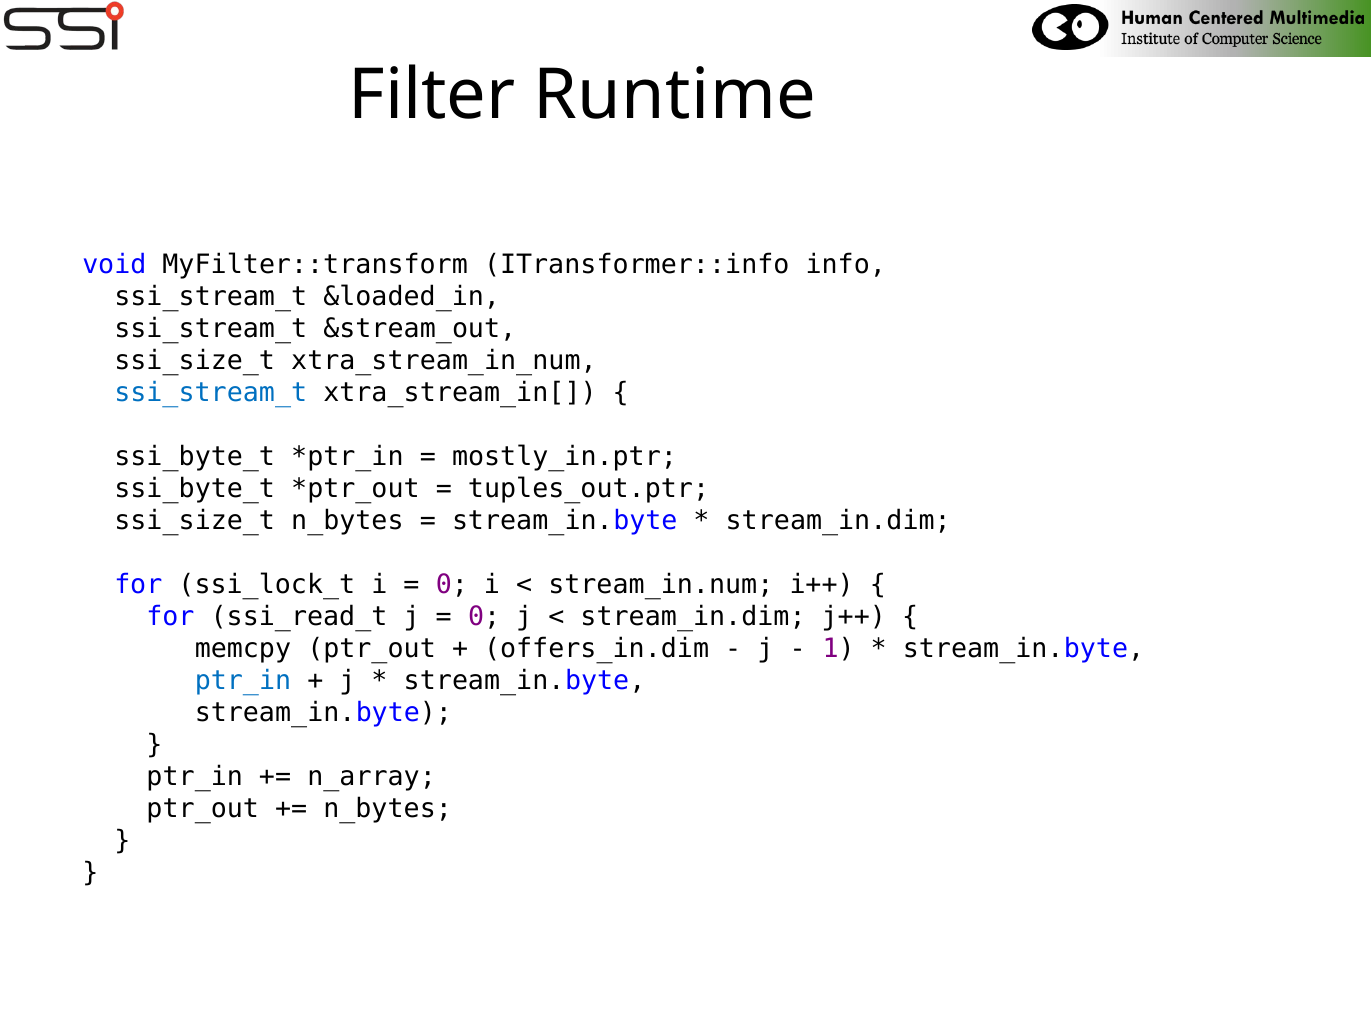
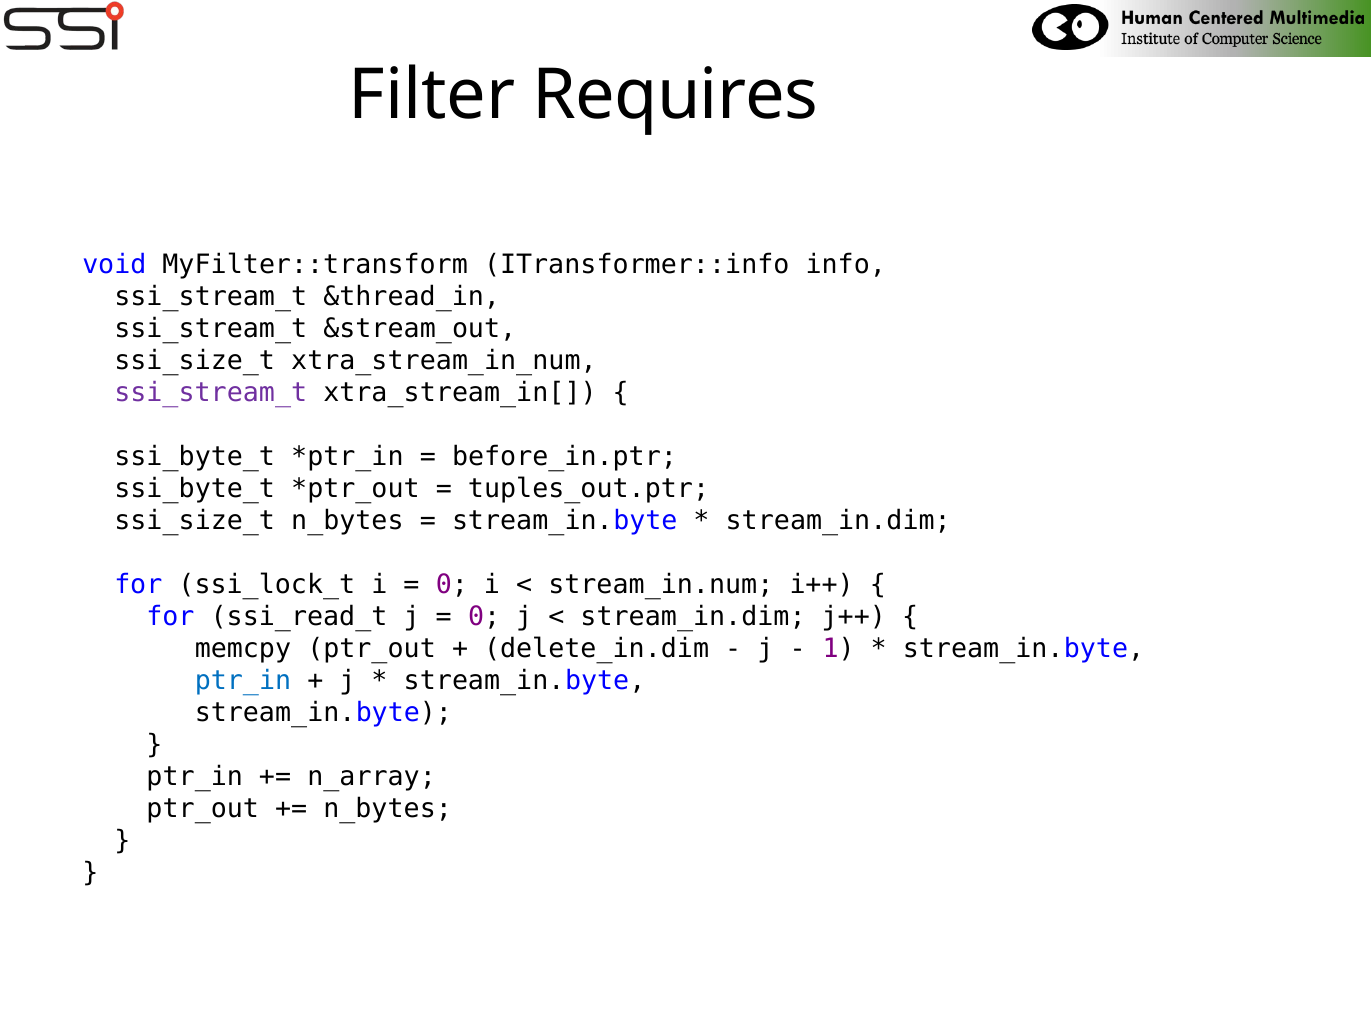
Runtime: Runtime -> Requires (675, 95)
&loaded_in: &loaded_in -> &thread_in (412, 297)
ssi_stream_t colour: blue -> purple (211, 393)
mostly_in.ptr: mostly_in.ptr -> before_in.ptr (564, 457)
offers_in.dim: offers_in.dim -> delete_in.dim (597, 649)
